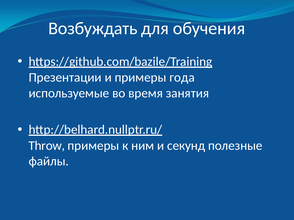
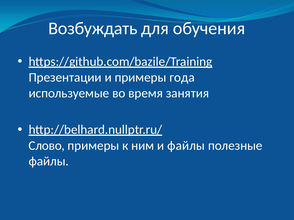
Throw: Throw -> Слово (47, 146)
и секунд: секунд -> файлы (186, 146)
